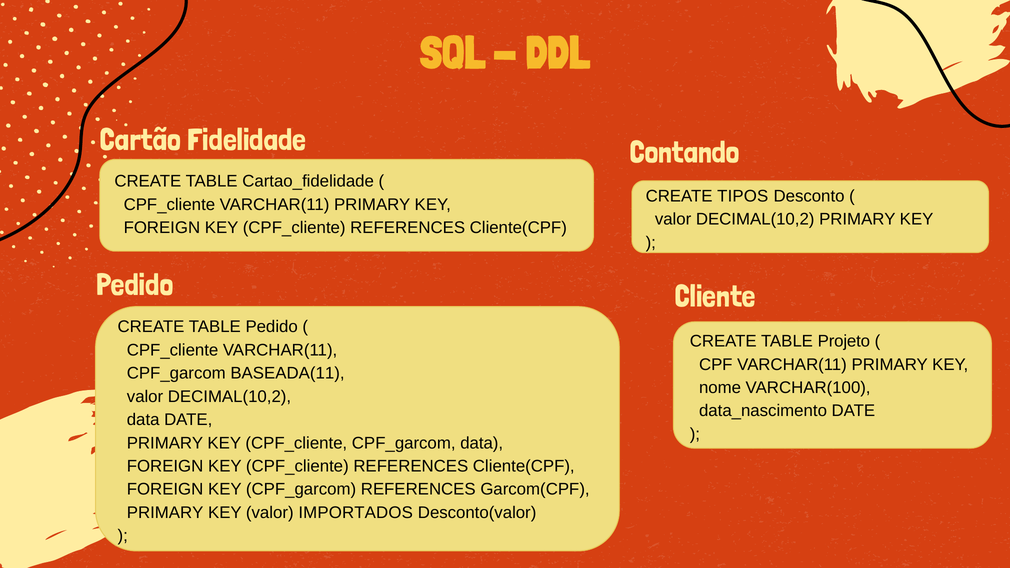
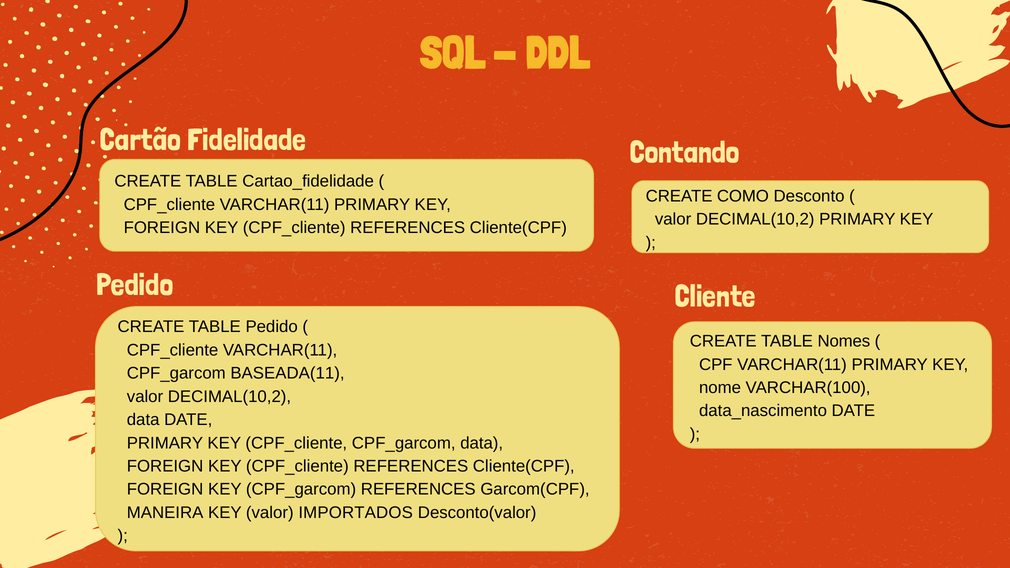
TIPOS: TIPOS -> COMO (743, 196)
Projeto: Projeto -> Nomes (844, 341)
PRIMARY: PRIMARY -> MANEIRA (165, 513)
